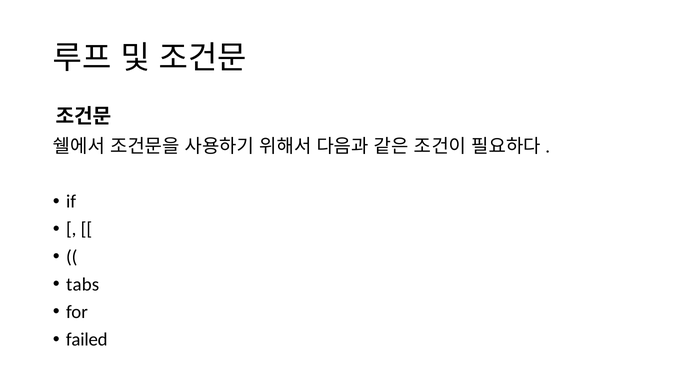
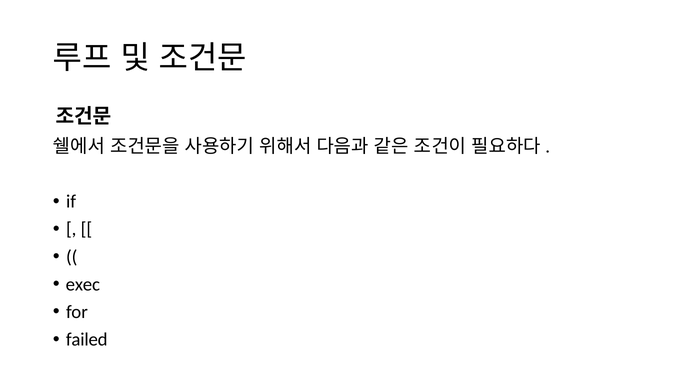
tabs: tabs -> exec (83, 284)
